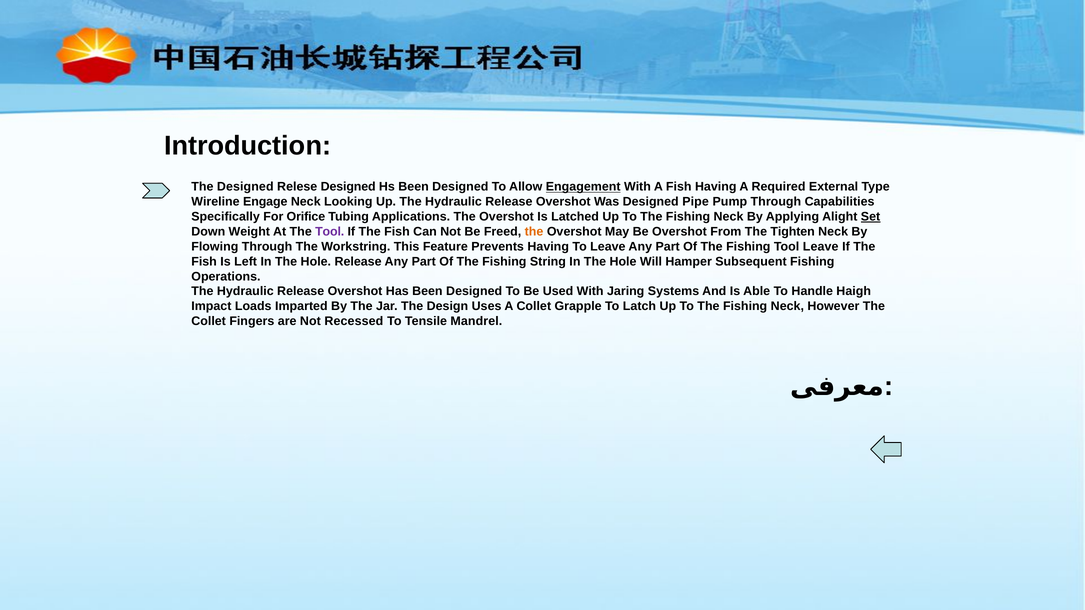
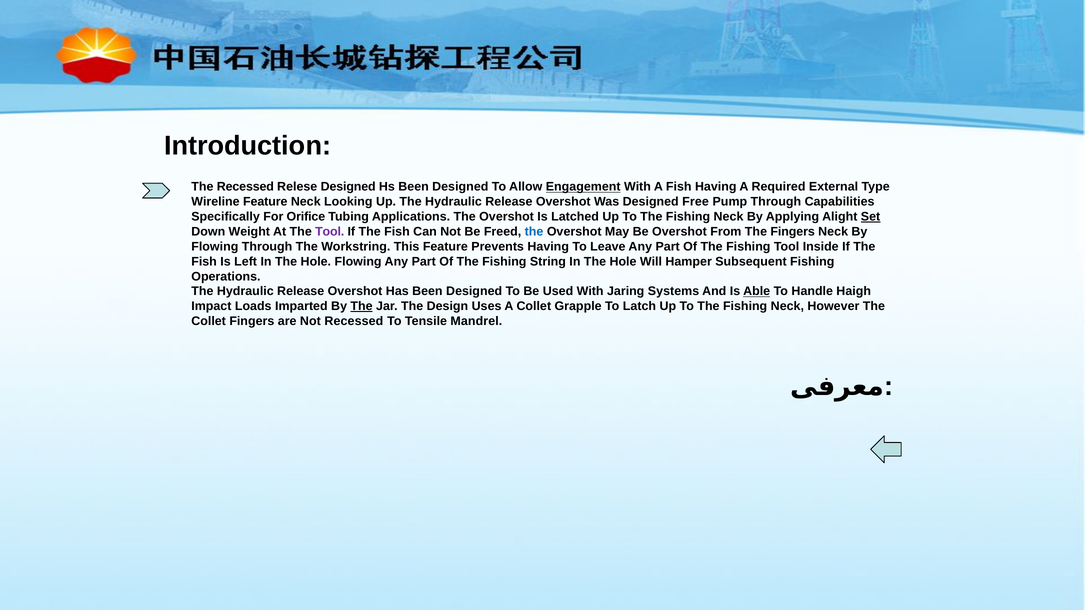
The Designed: Designed -> Recessed (245, 187)
Wireline Engage: Engage -> Feature (265, 202)
Pipe: Pipe -> Free (696, 202)
the colour: orange -> blue (534, 232)
The Tighten: Tighten -> Fingers (793, 232)
Tool Leave: Leave -> Inside (821, 247)
Hole Release: Release -> Flowing (358, 262)
Able underline: none -> present (757, 291)
The underline: none -> present (362, 306)
